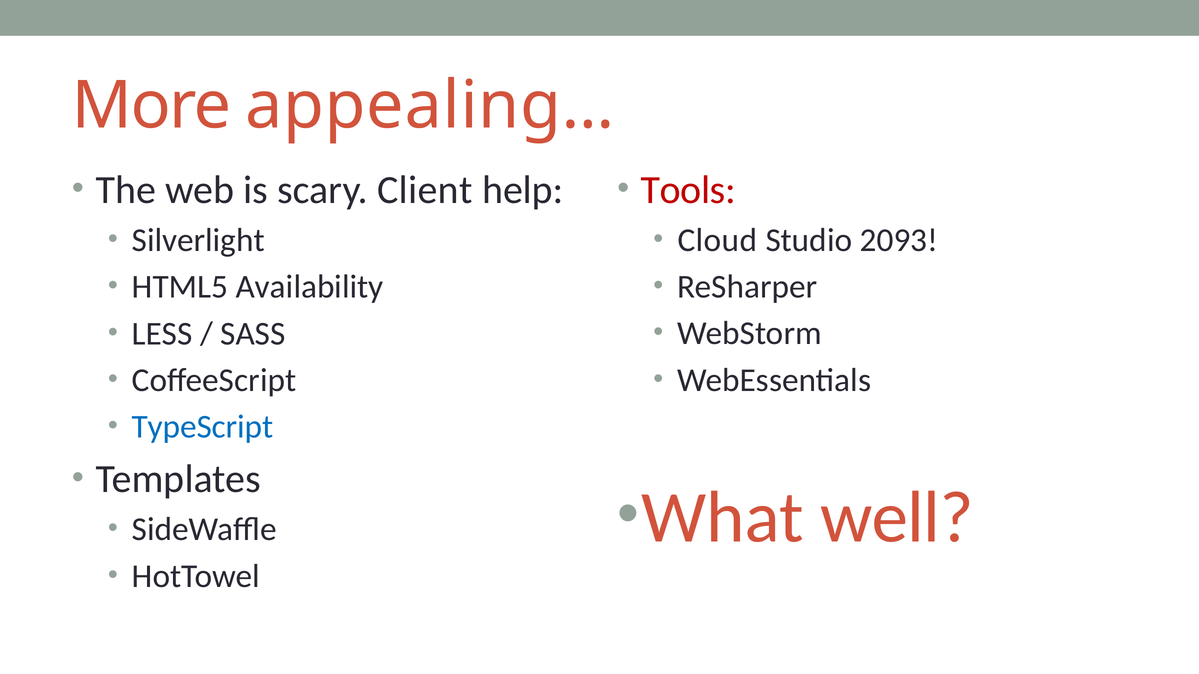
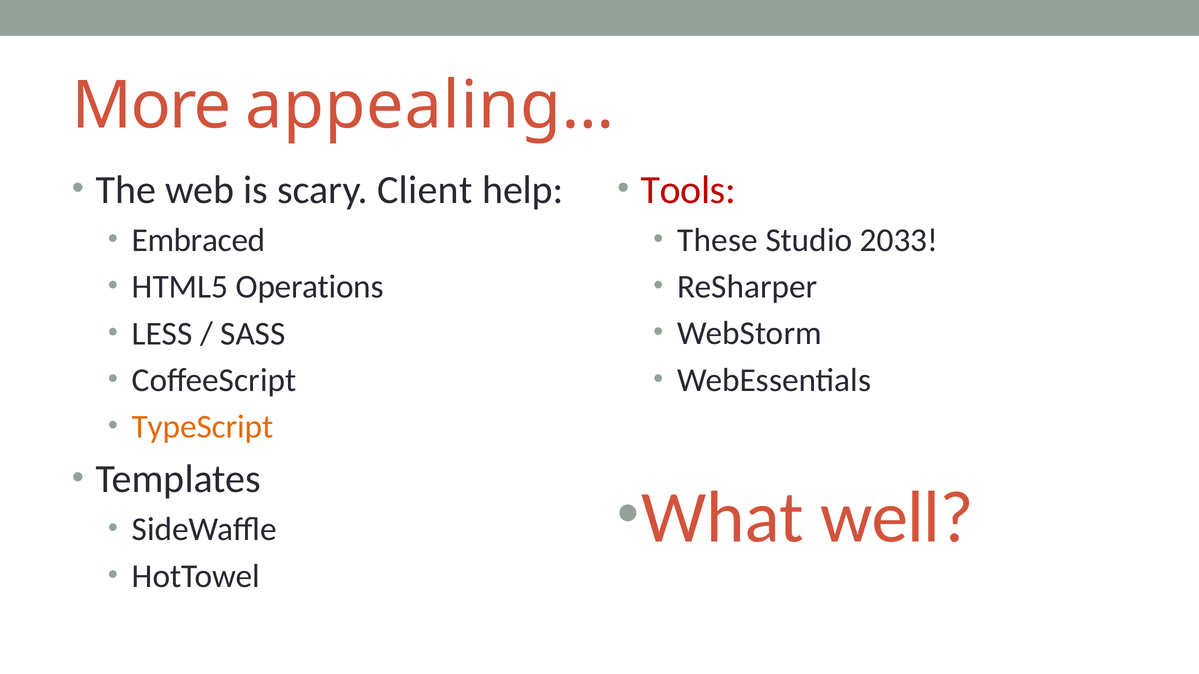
Silverlight: Silverlight -> Embraced (198, 240)
Cloud: Cloud -> These (718, 240)
2093: 2093 -> 2033 (899, 240)
Availability: Availability -> Operations (310, 287)
TypeScript colour: blue -> orange (203, 427)
